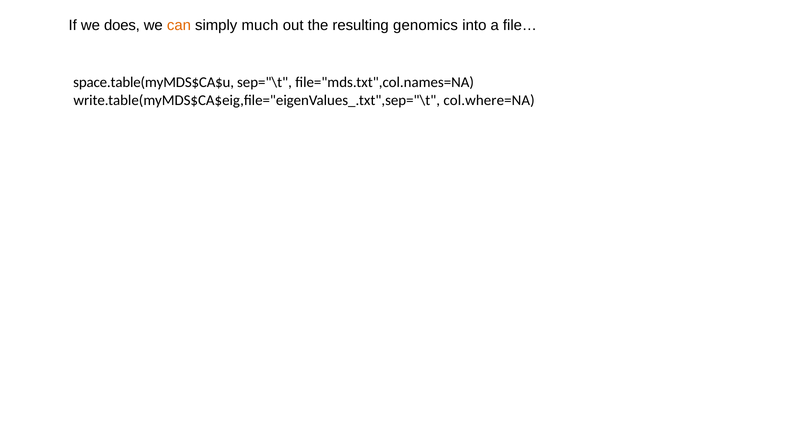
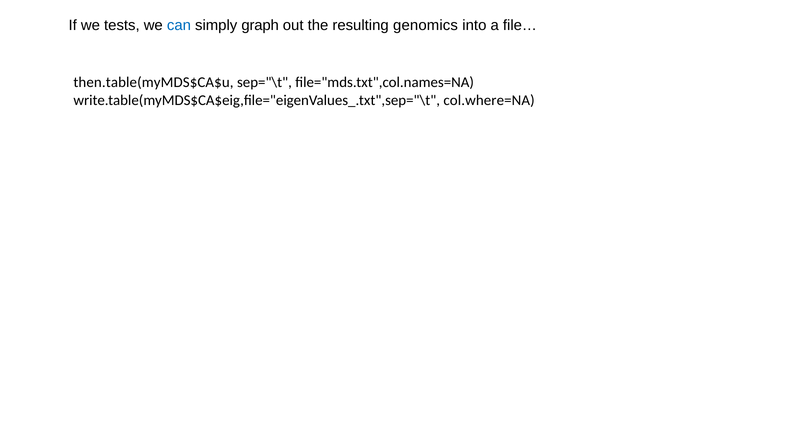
does: does -> tests (122, 25)
can colour: orange -> blue (179, 25)
much: much -> graph (260, 25)
space.table(myMDS$CA$u: space.table(myMDS$CA$u -> then.table(myMDS$CA$u (153, 82)
